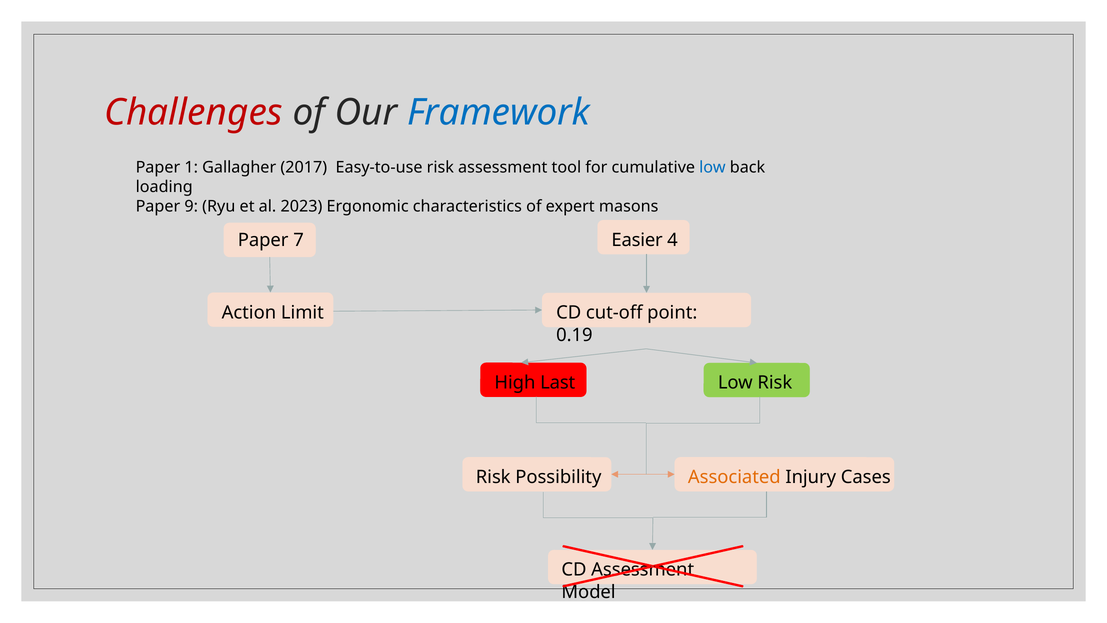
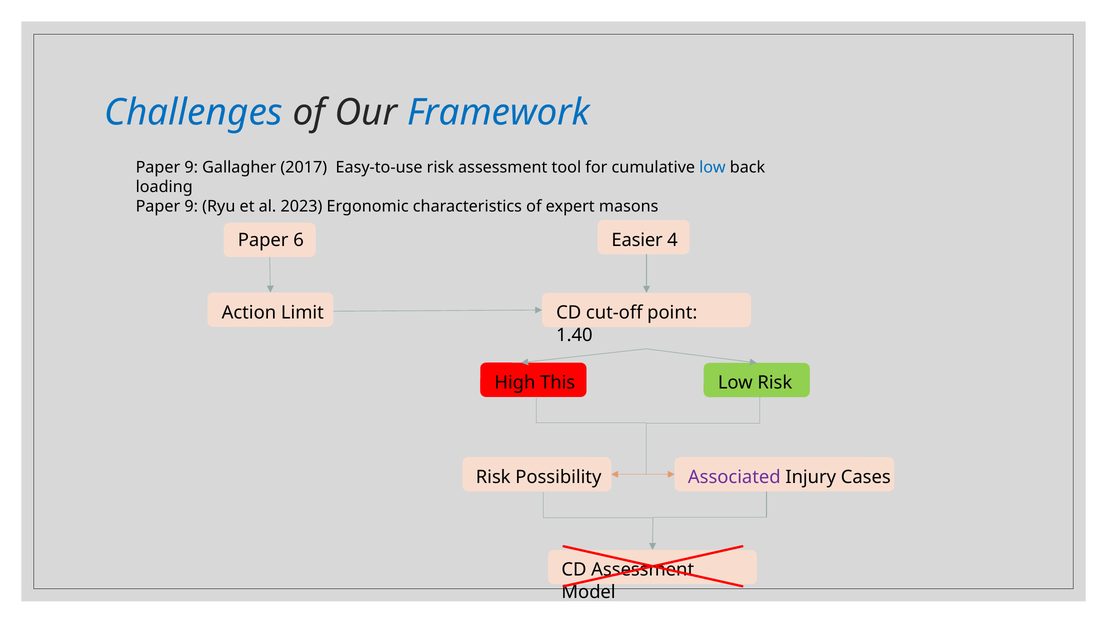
Challenges colour: red -> blue (194, 113)
1: 1 -> 9 (191, 167)
7: 7 -> 6 (299, 240)
0.19: 0.19 -> 1.40 (574, 335)
Last: Last -> This (558, 382)
Associated colour: orange -> purple (734, 477)
